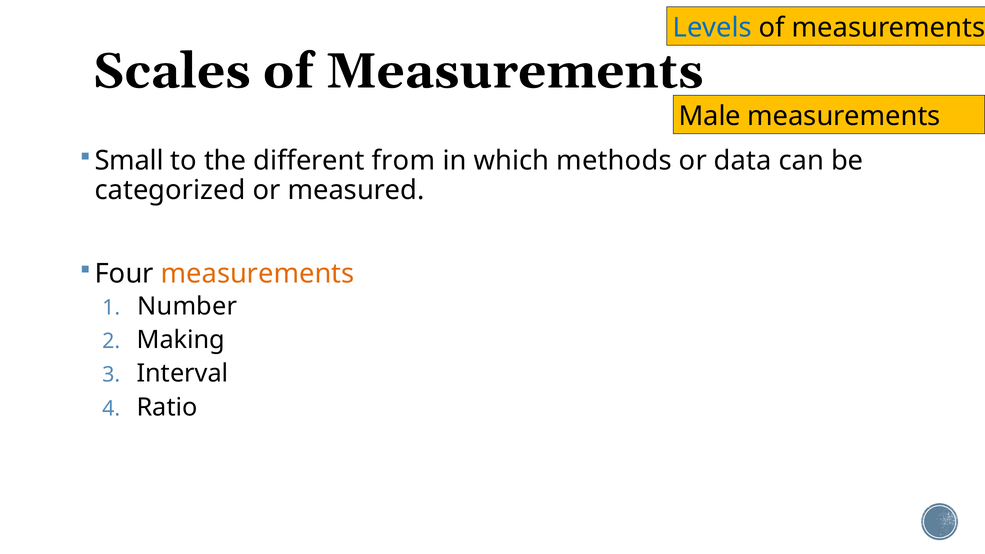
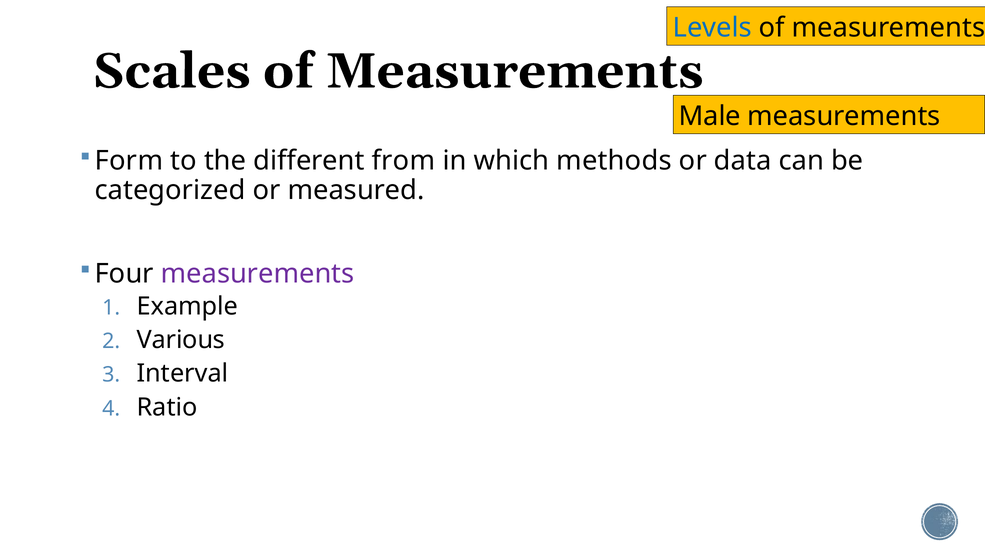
Small: Small -> Form (129, 161)
measurements colour: orange -> purple (258, 274)
Number: Number -> Example (187, 307)
Making: Making -> Various (181, 340)
